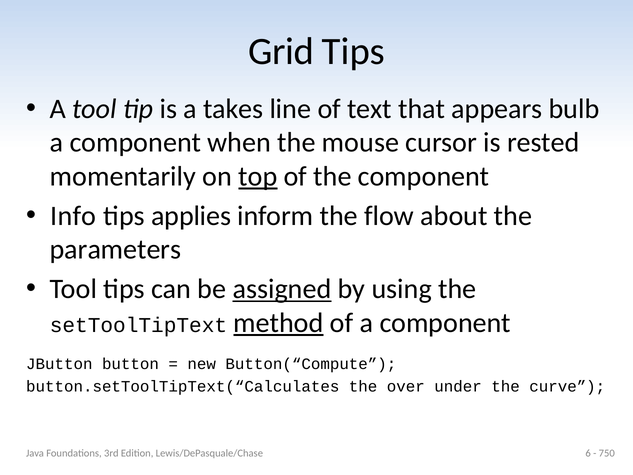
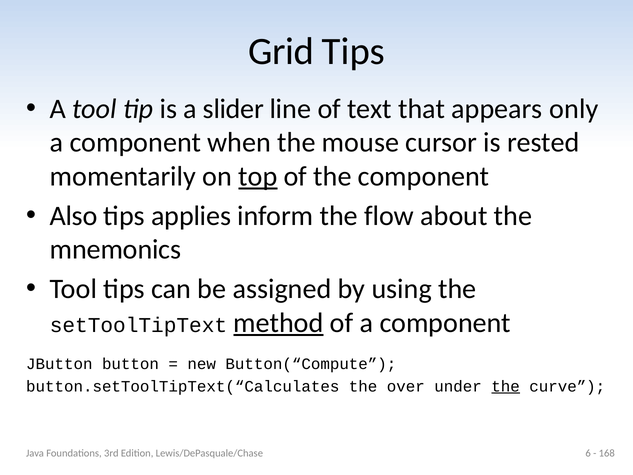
takes: takes -> slider (233, 109)
bulb: bulb -> only (574, 109)
Info: Info -> Also (74, 216)
parameters: parameters -> mnemonics (116, 250)
assigned underline: present -> none (282, 289)
the underline: none -> present (506, 386)
750: 750 -> 168 (607, 453)
